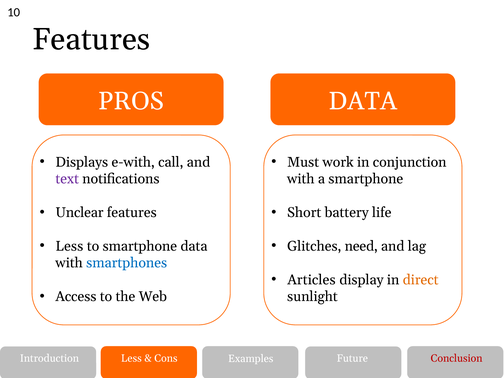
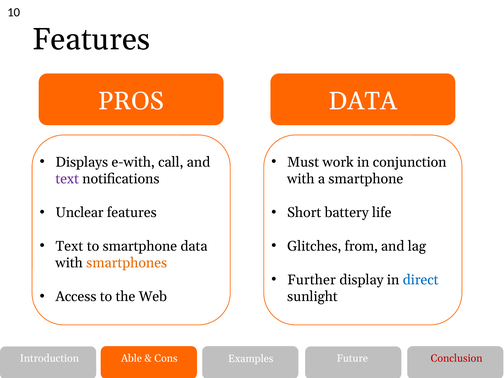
Less: Less -> Text (69, 246)
need: need -> from (361, 246)
smartphones colour: blue -> orange (127, 263)
Articles: Articles -> Further (311, 280)
direct colour: orange -> blue (421, 280)
Introduction Less: Less -> Able (131, 358)
